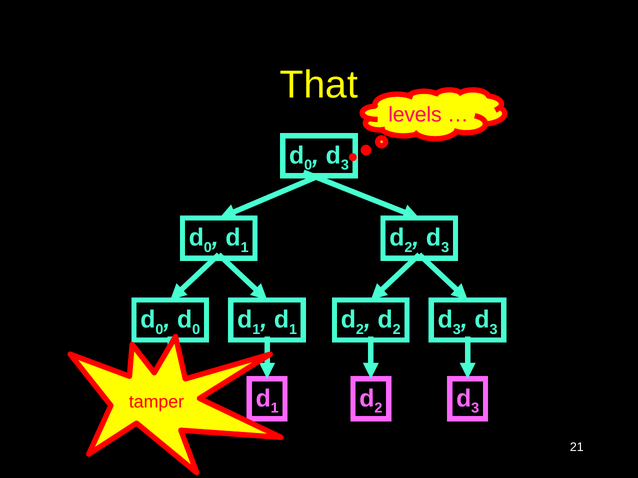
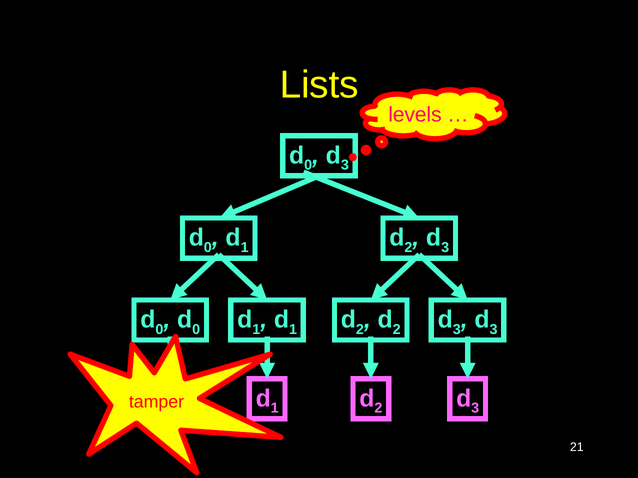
That: That -> Lists (319, 85)
